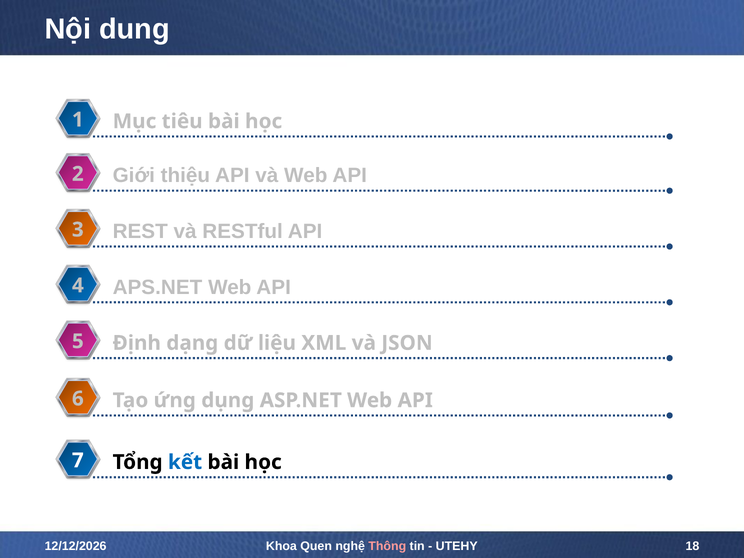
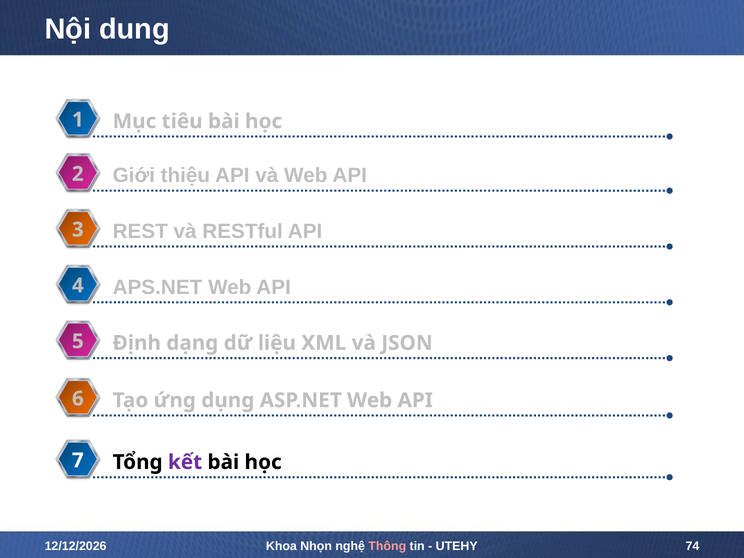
kết colour: blue -> purple (185, 462)
Quen: Quen -> Nhọn (316, 546)
18: 18 -> 74 (692, 546)
